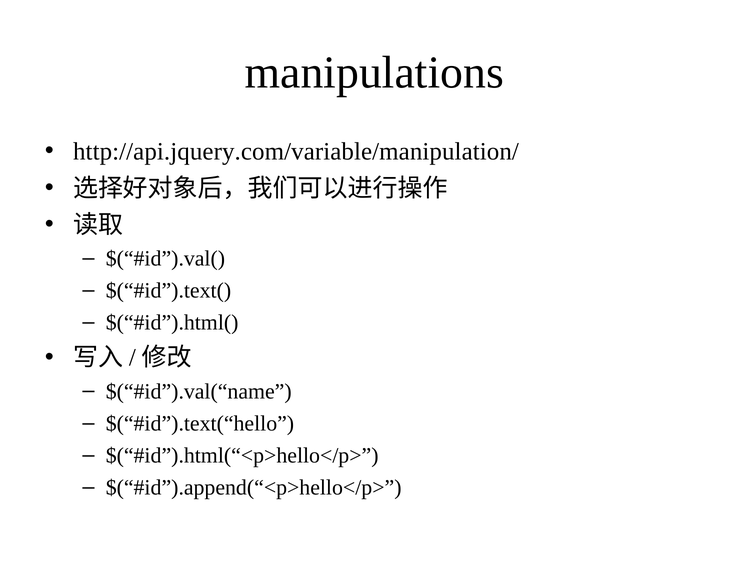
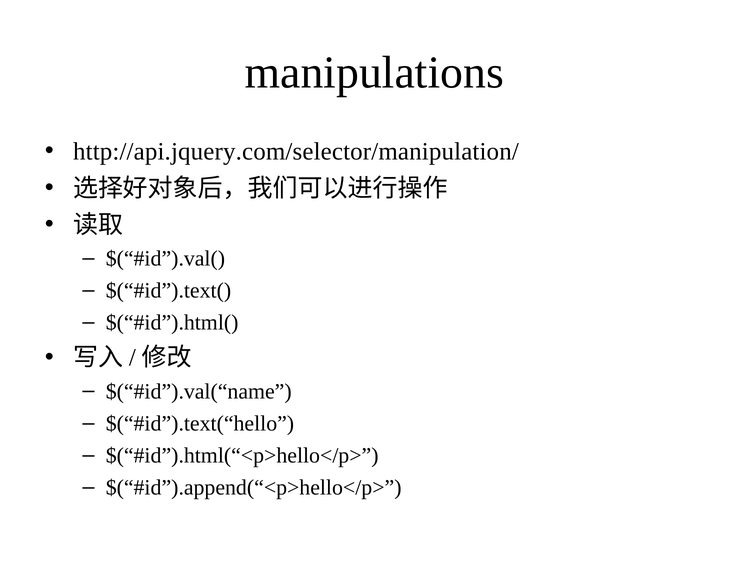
http://api.jquery.com/variable/manipulation/: http://api.jquery.com/variable/manipulation/ -> http://api.jquery.com/selector/manipulation/ (296, 152)
